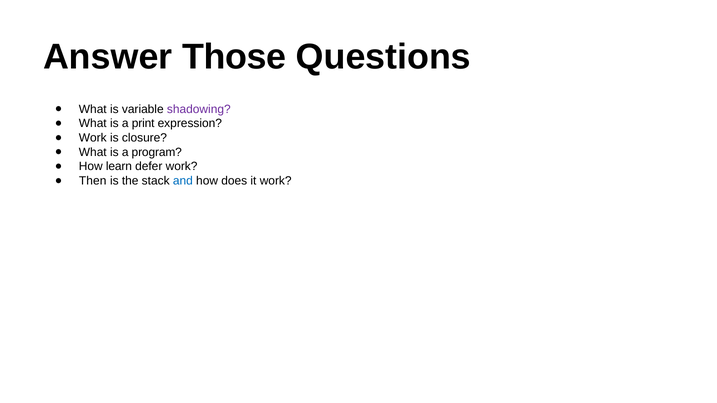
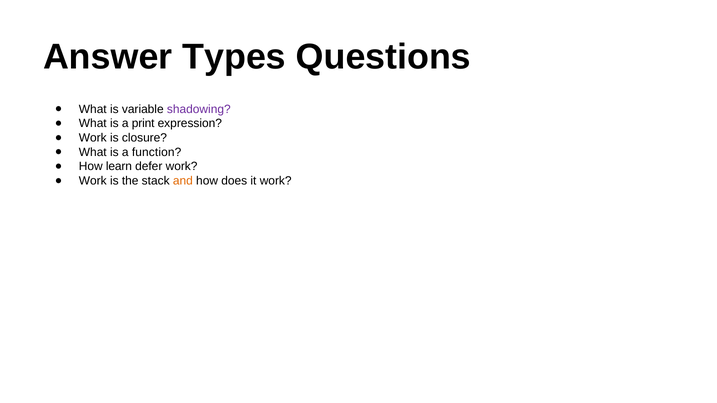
Those: Those -> Types (234, 57)
program: program -> function (157, 152)
Then: Then -> Work (93, 181)
and colour: blue -> orange (183, 181)
